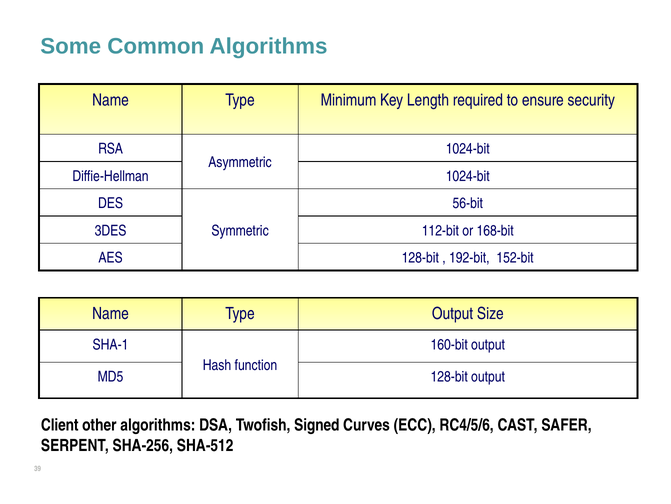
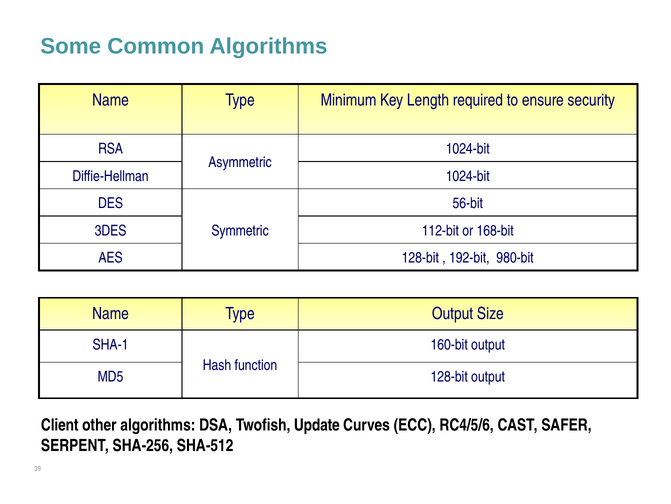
152-bit: 152-bit -> 980-bit (515, 258)
Signed: Signed -> Update (317, 425)
